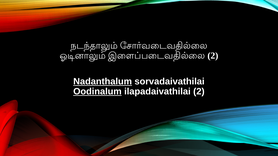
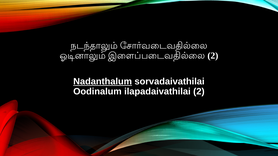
Oodinalum underline: present -> none (97, 92)
